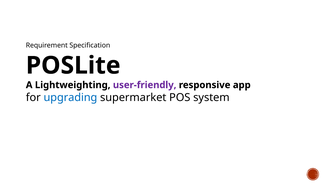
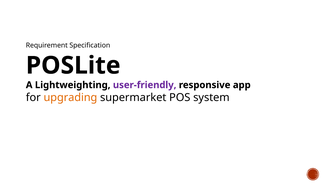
upgrading colour: blue -> orange (70, 97)
